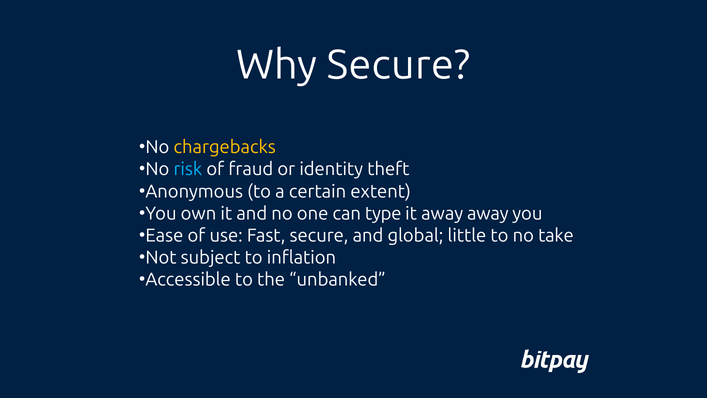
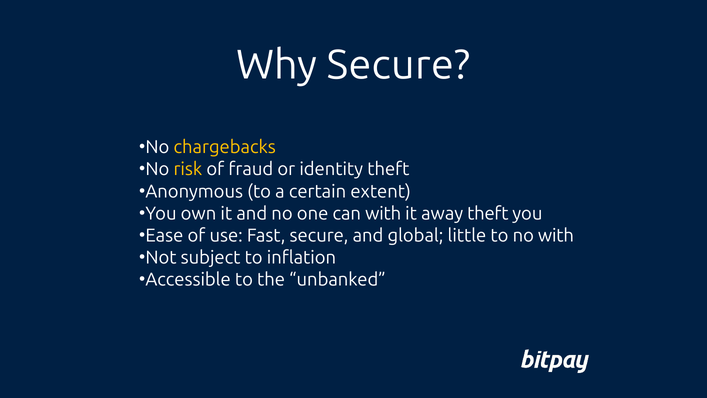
risk colour: light blue -> yellow (188, 169)
can type: type -> with (383, 213)
away away: away -> theft (488, 213)
no take: take -> with (556, 235)
